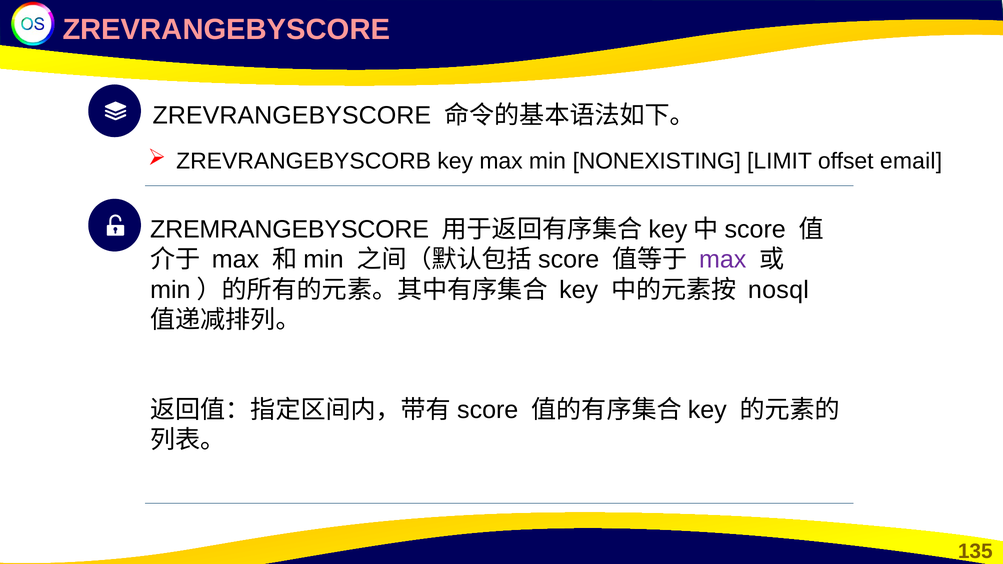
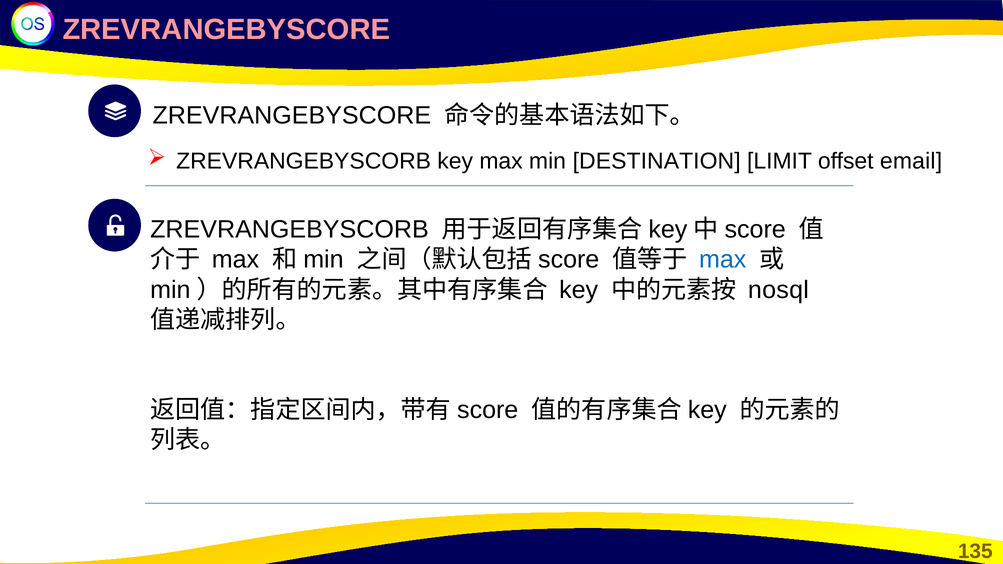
NONEXISTING: NONEXISTING -> DESTINATION (657, 161)
ZREMRANGEBYSCORE: ZREMRANGEBYSCORE -> ZREVRANGEBYSCORB (289, 230)
max colour: purple -> blue (723, 260)
